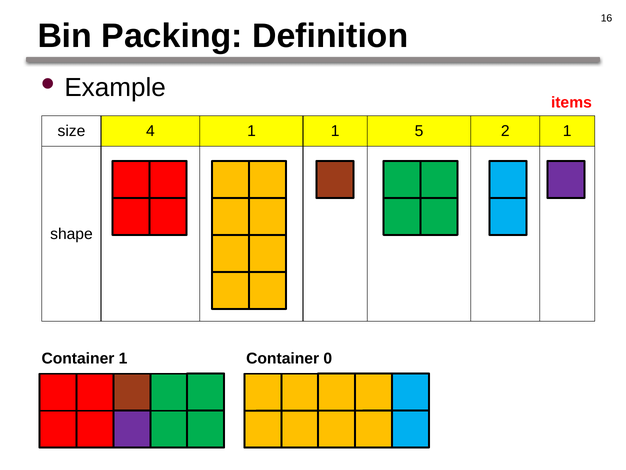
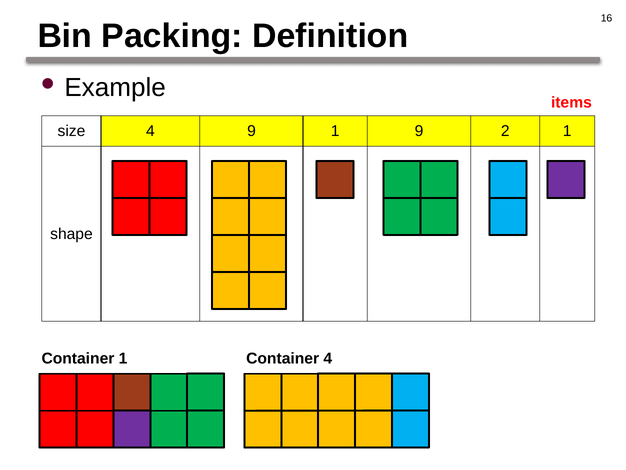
4 1: 1 -> 9 (251, 131)
1 5: 5 -> 9 (419, 131)
Container 0: 0 -> 4 (328, 358)
